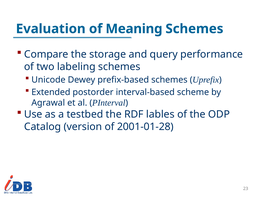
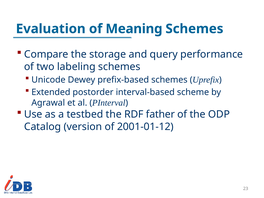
lables: lables -> father (160, 114)
2001-01-28: 2001-01-28 -> 2001-01-12 (145, 127)
